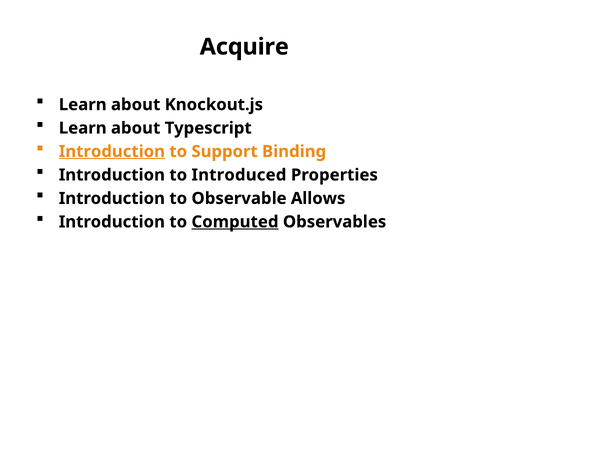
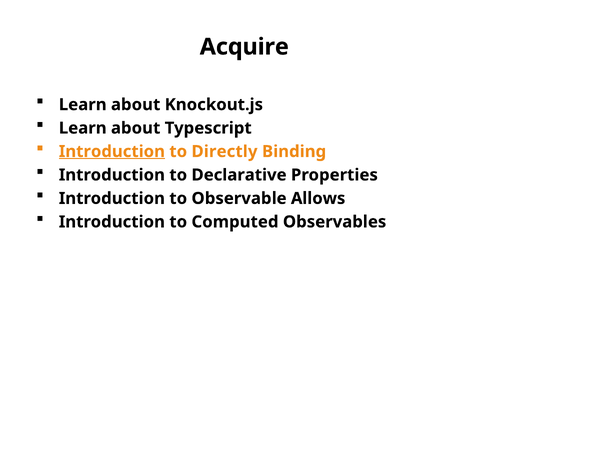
Support: Support -> Directly (224, 152)
Introduced: Introduced -> Declarative (239, 175)
Computed underline: present -> none (235, 222)
